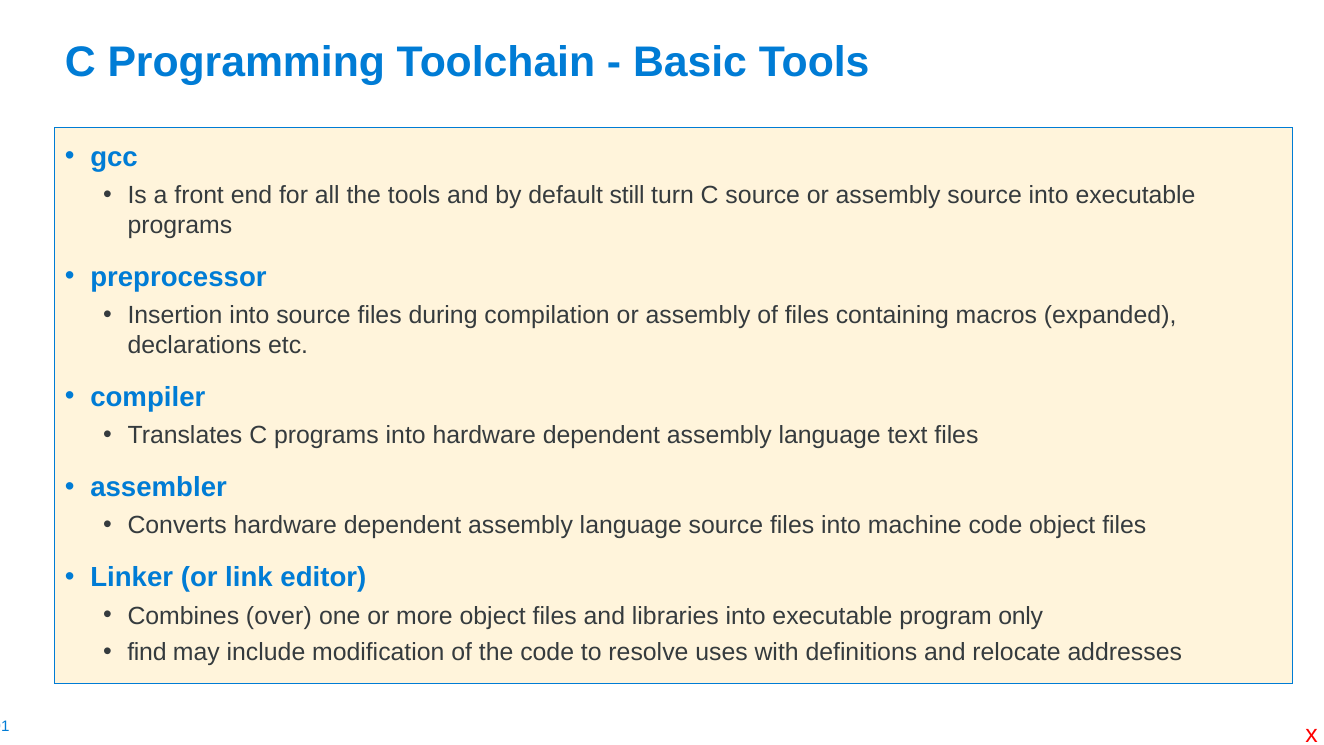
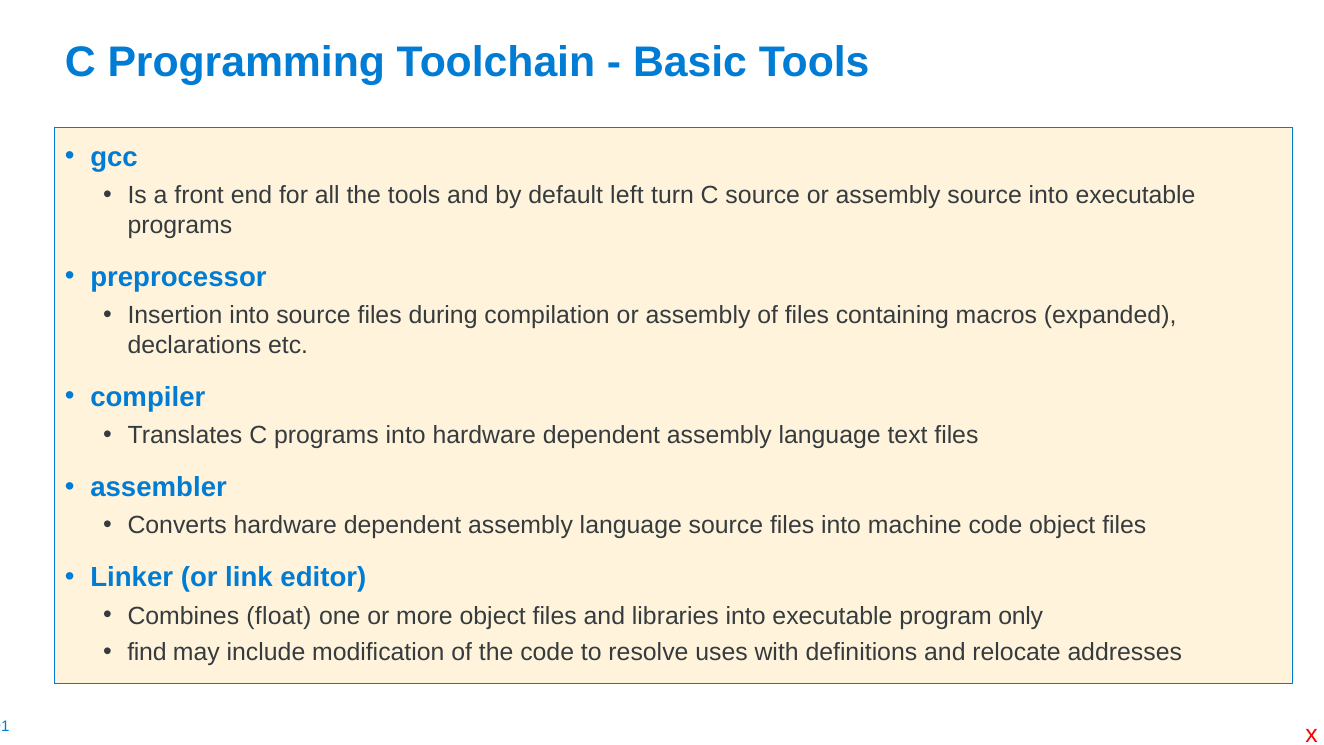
still: still -> left (627, 195)
over: over -> float (279, 616)
